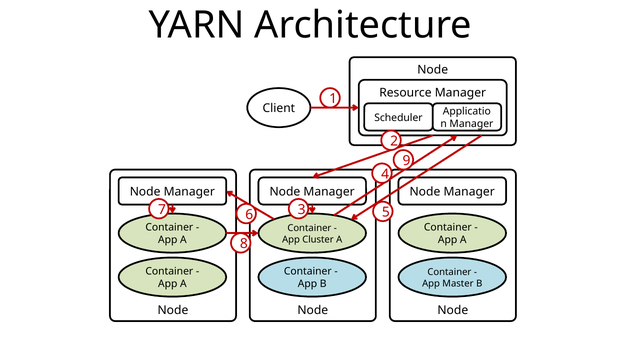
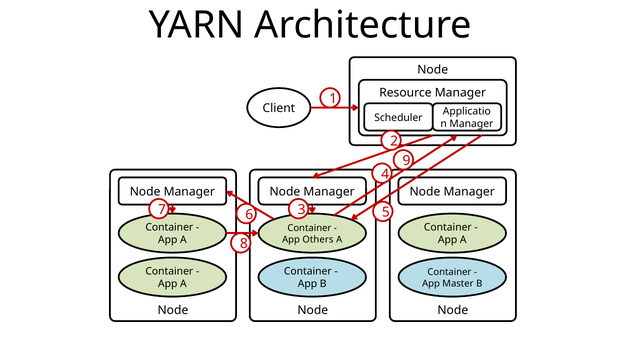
Cluster: Cluster -> Others (318, 240)
